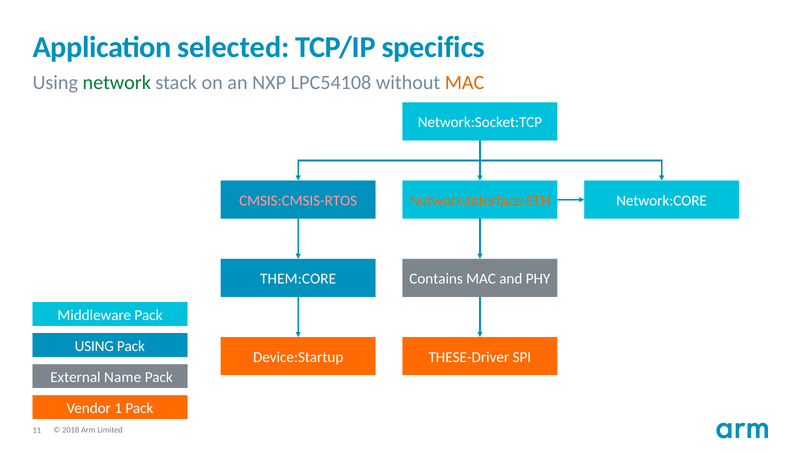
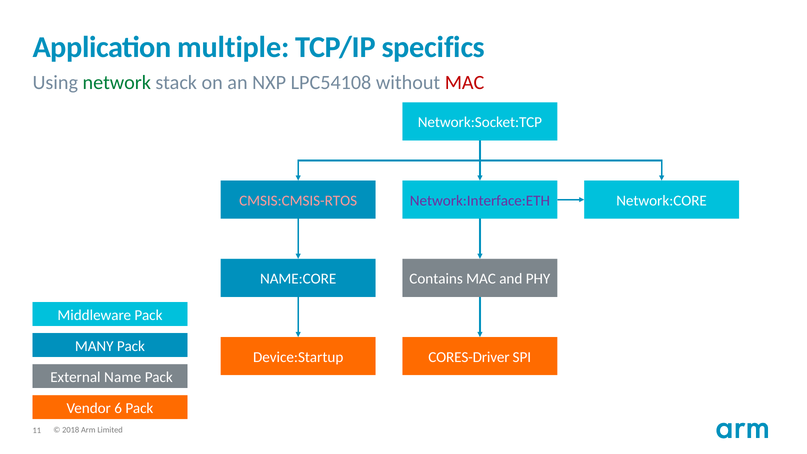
selected: selected -> multiple (233, 47)
MAC colour: orange -> red (465, 82)
Network:Interface:ETH colour: orange -> purple (480, 201)
THEM:CORE: THEM:CORE -> NAME:CORE (298, 279)
USING: USING -> MANY (94, 346)
THESE-Driver: THESE-Driver -> CORES-Driver (469, 357)
1: 1 -> 6 (118, 408)
